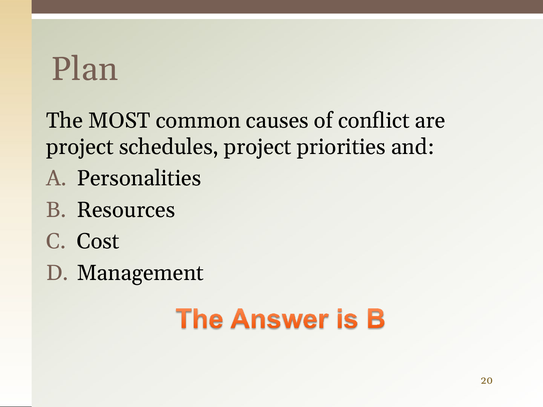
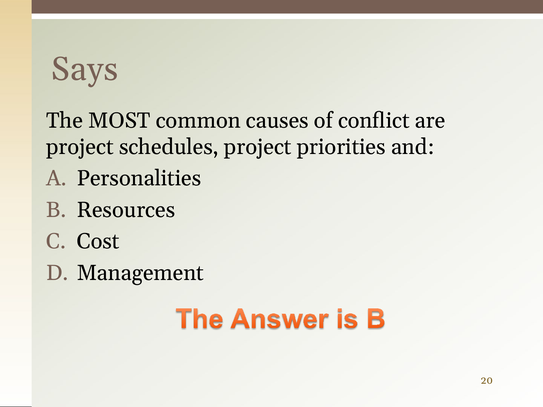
Plan: Plan -> Says (85, 69)
